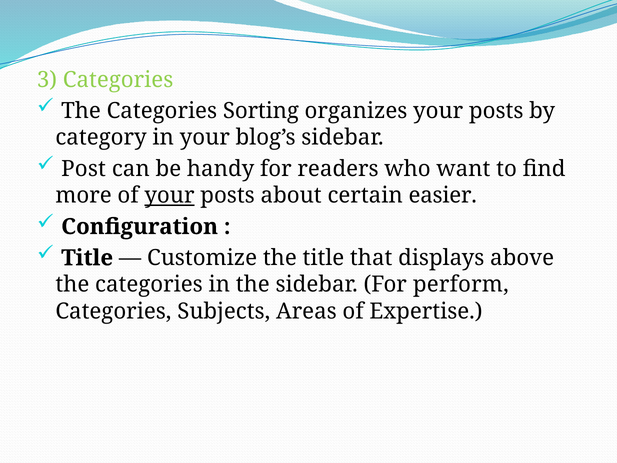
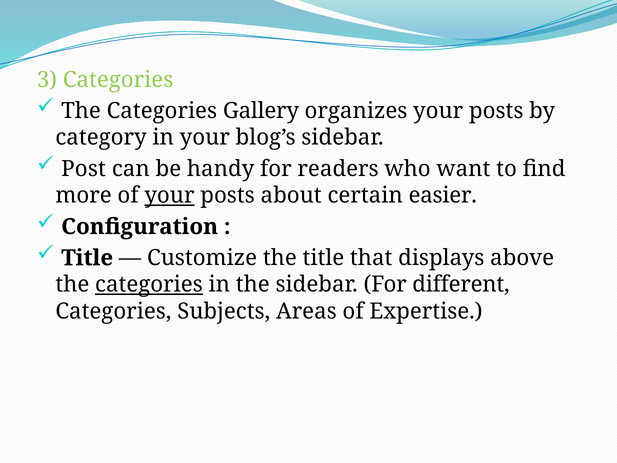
Sorting: Sorting -> Gallery (261, 111)
categories underline: none -> present (149, 284)
perform: perform -> different (461, 284)
